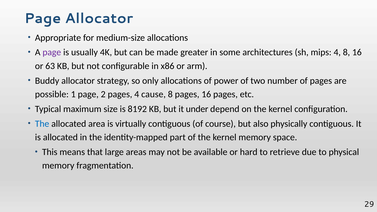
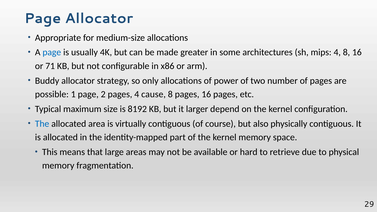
page colour: purple -> blue (52, 52)
63: 63 -> 71 (50, 66)
under: under -> larger (197, 109)
